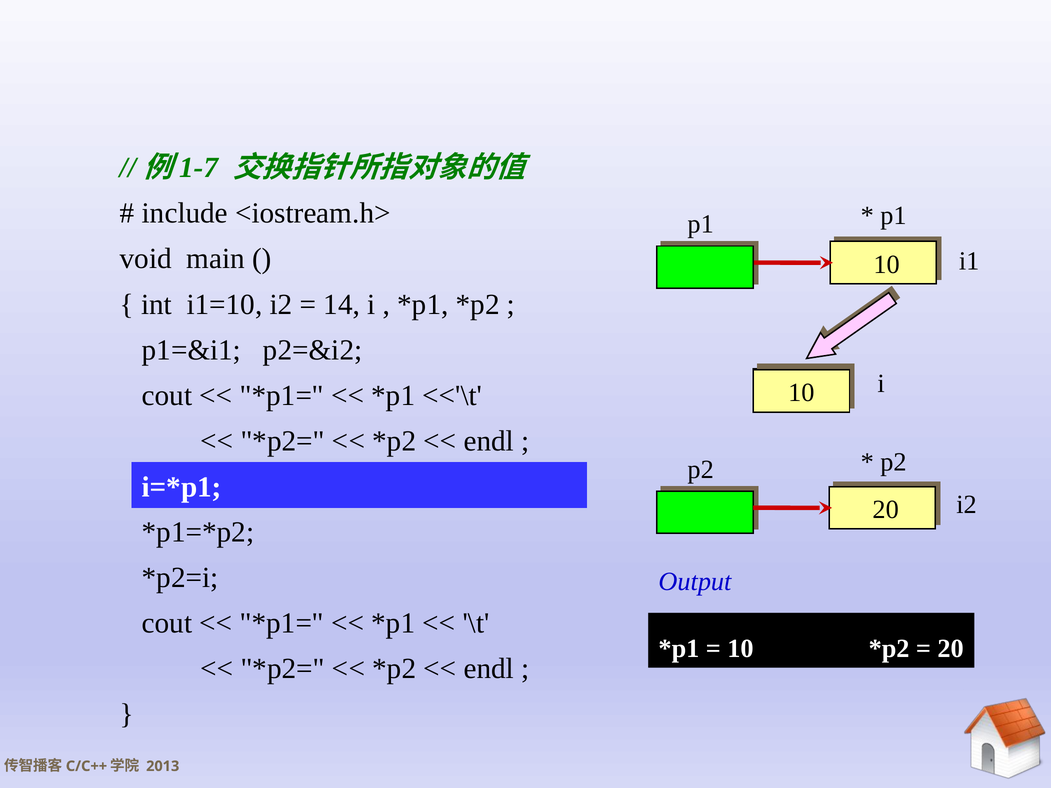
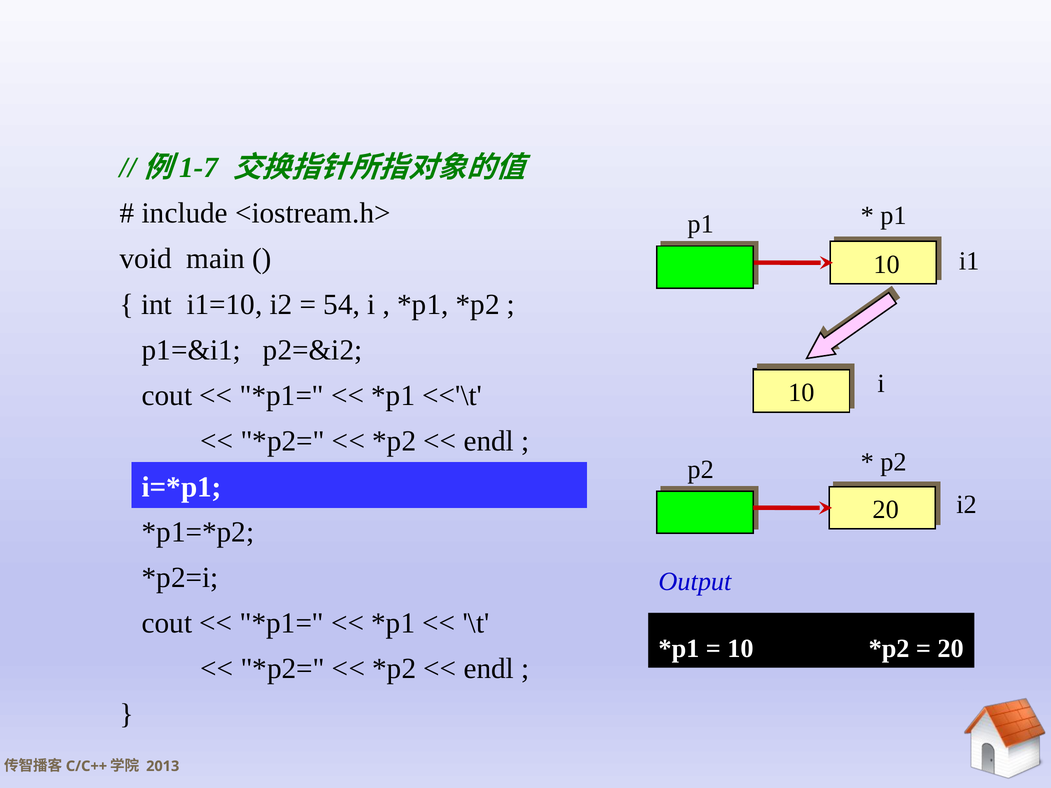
14: 14 -> 54 (342, 304)
